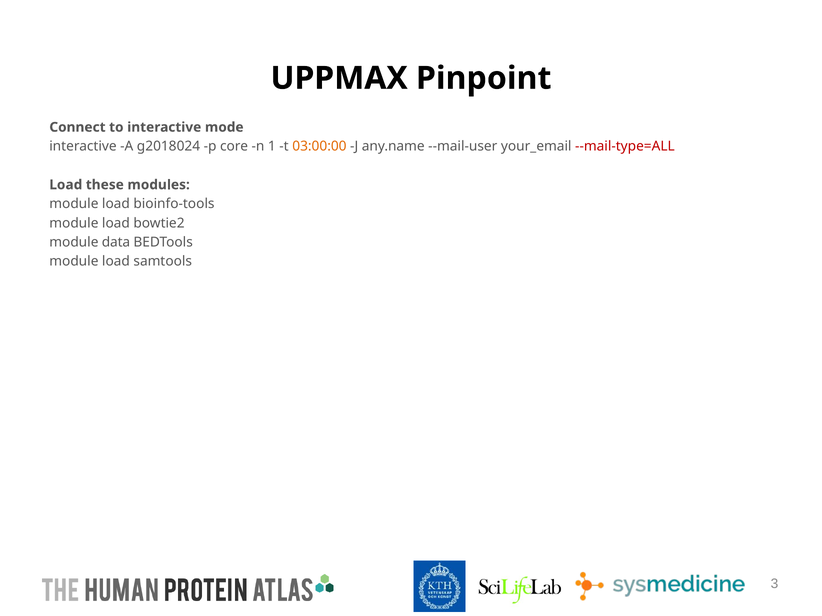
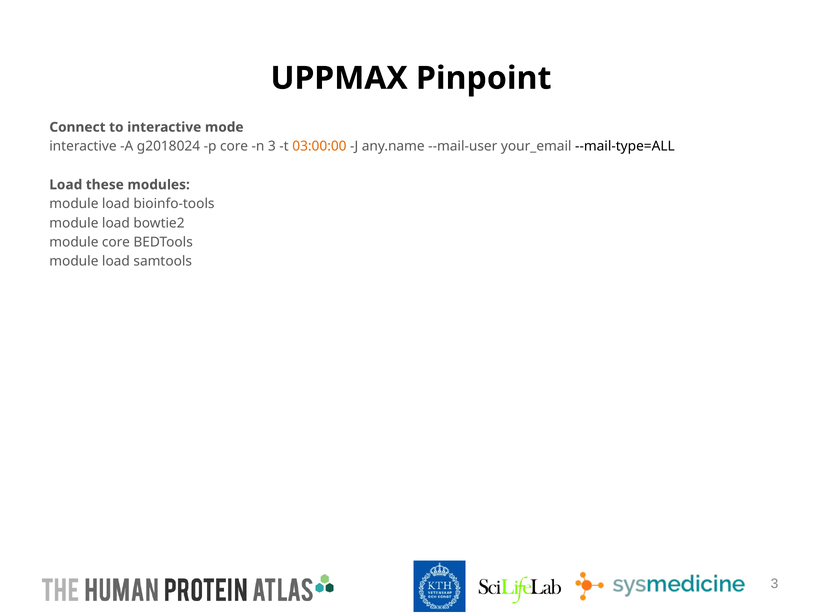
n 1: 1 -> 3 (272, 147)
--mail-type=ALL colour: red -> black (625, 147)
module data: data -> core (116, 242)
